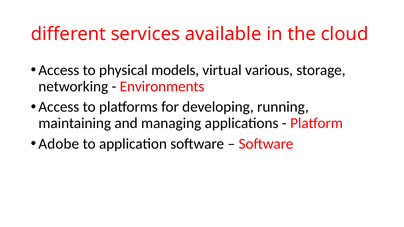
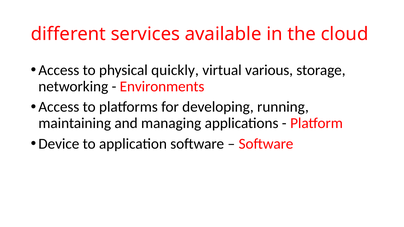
models: models -> quickly (175, 70)
Adobe: Adobe -> Device (59, 144)
